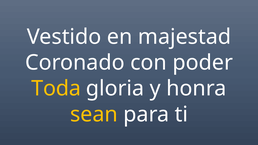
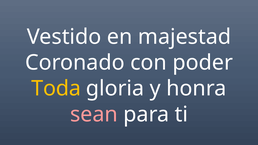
sean colour: yellow -> pink (94, 114)
